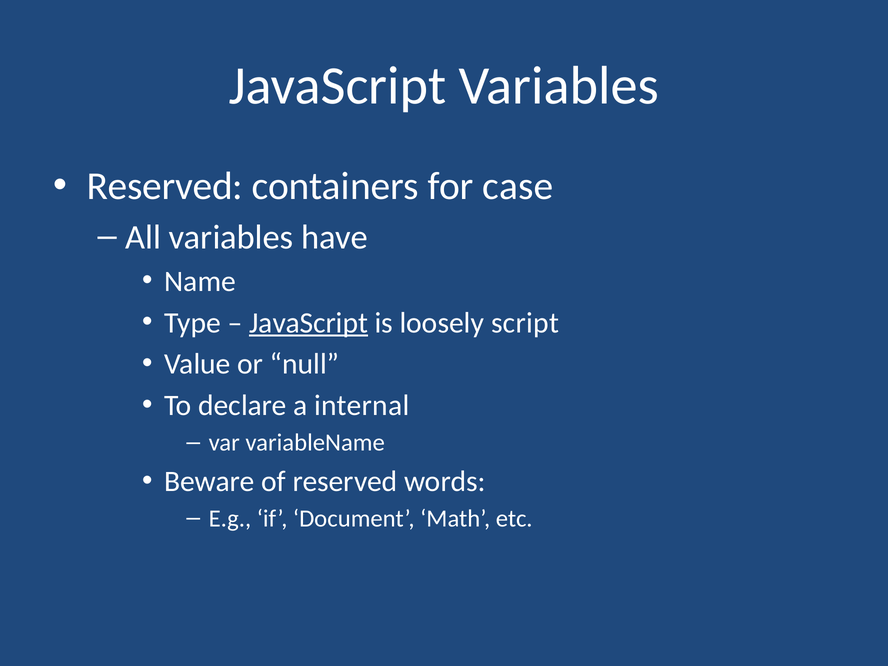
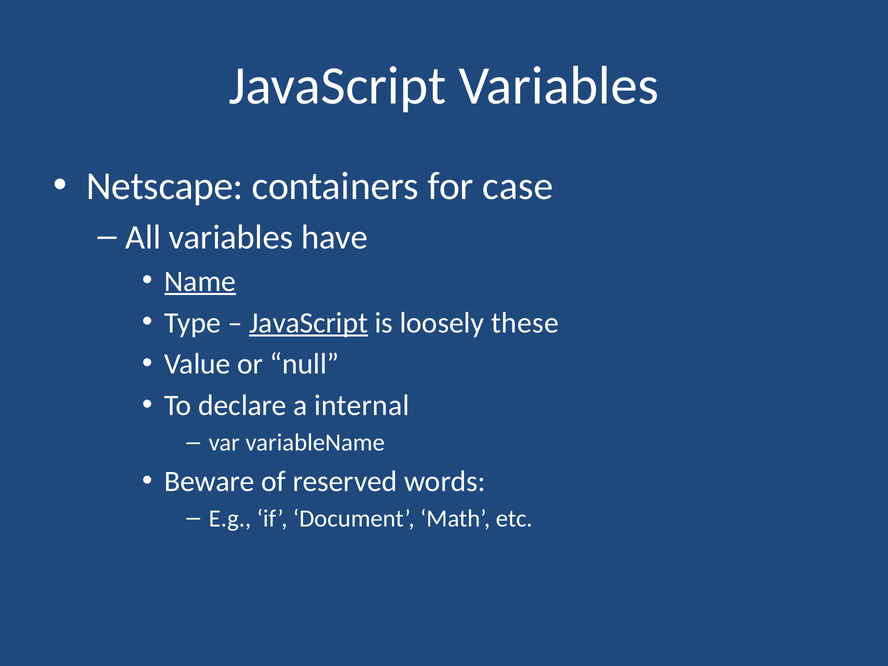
Reserved: Reserved -> Netscape (165, 186)
Name underline: none -> present (200, 281)
script: script -> these (525, 323)
